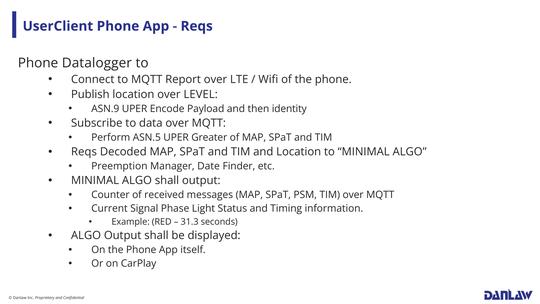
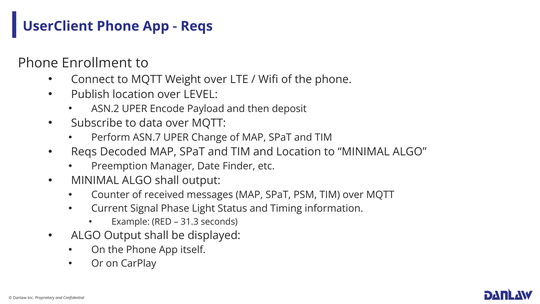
Datalogger: Datalogger -> Enrollment (97, 63)
Report: Report -> Weight (183, 79)
ASN.9: ASN.9 -> ASN.2 (105, 109)
identity: identity -> deposit (289, 109)
ASN.5: ASN.5 -> ASN.7 (147, 137)
Greater: Greater -> Change (209, 137)
